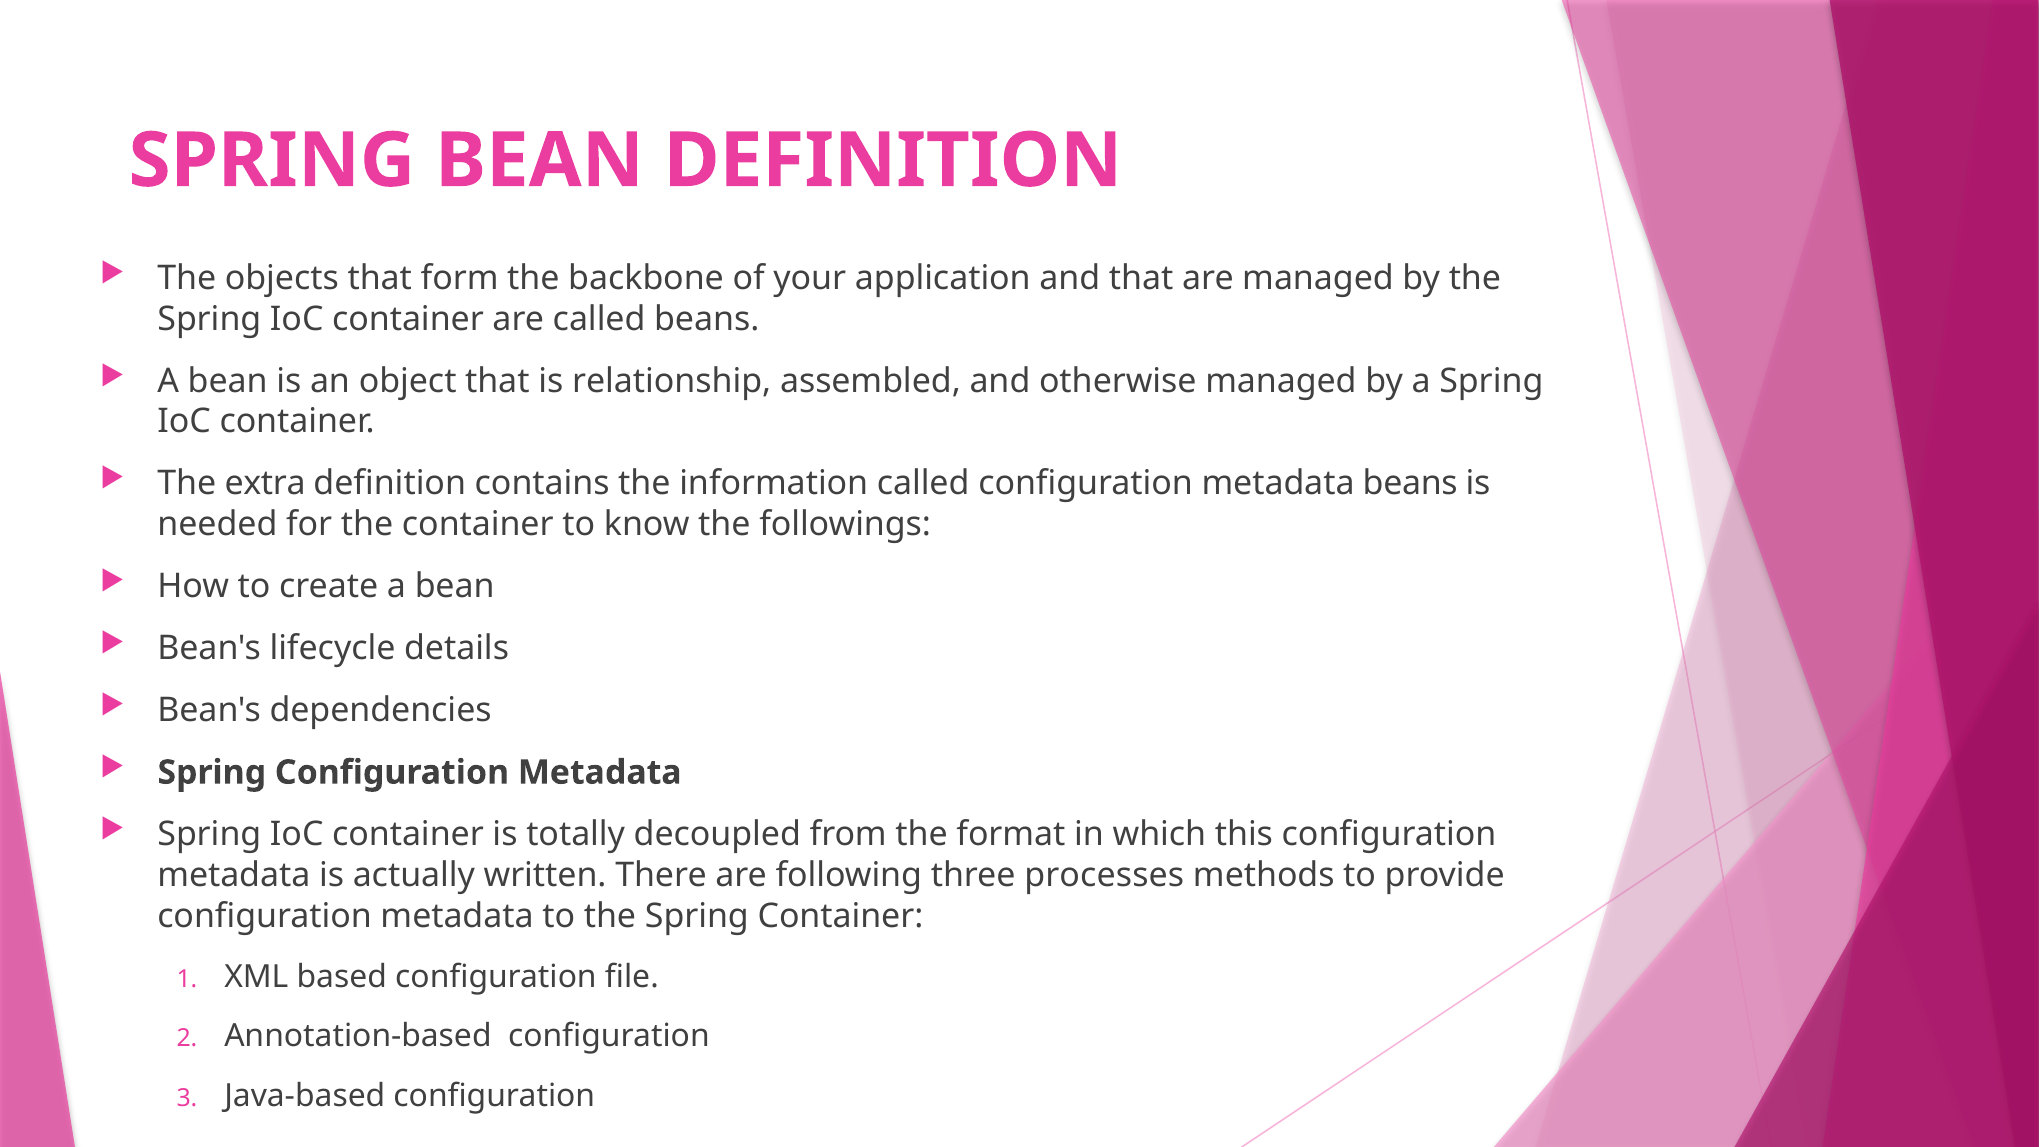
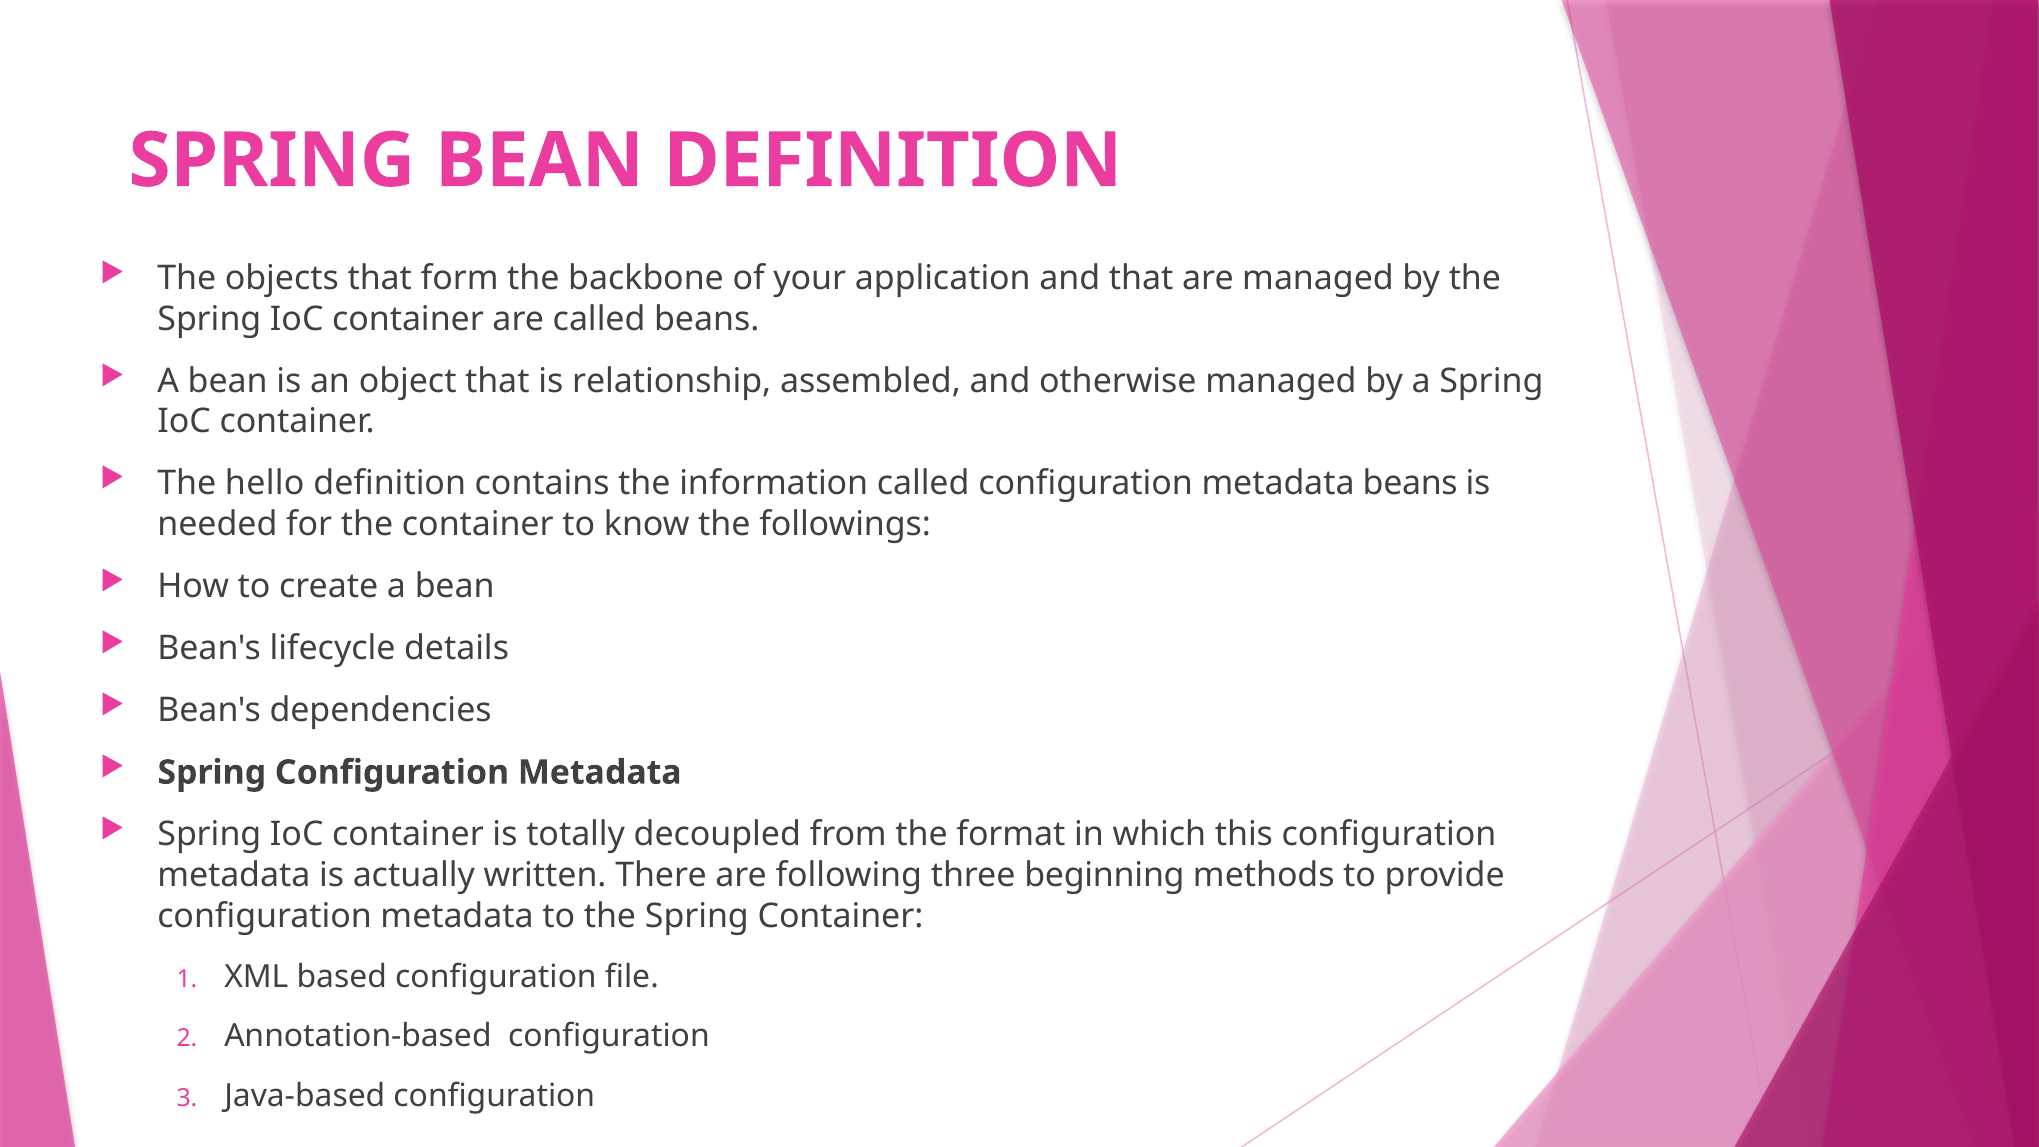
extra: extra -> hello (265, 484)
processes: processes -> beginning (1104, 875)
